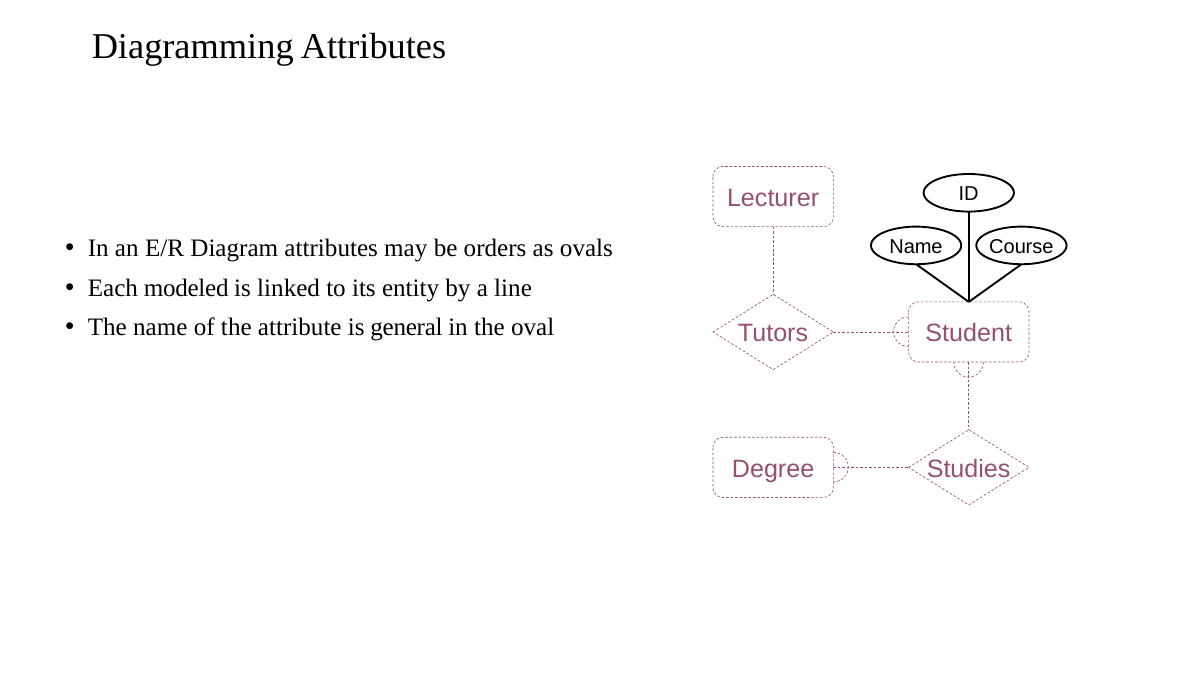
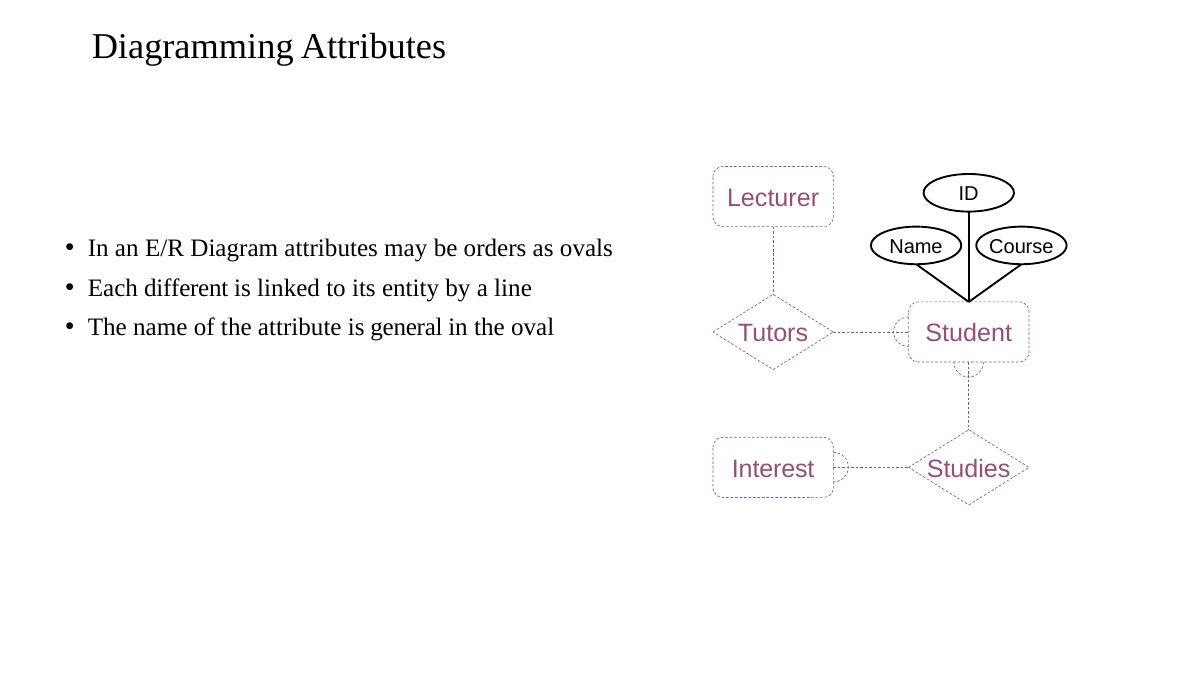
modeled: modeled -> different (186, 288)
Degree: Degree -> Interest (773, 469)
